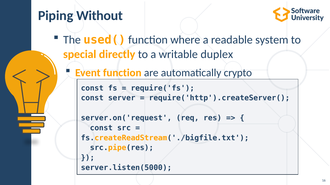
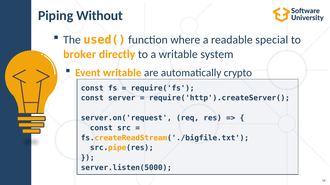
system: system -> special (272, 40)
special: special -> broker (80, 55)
duplex: duplex -> system (217, 55)
Event function: function -> writable (122, 73)
